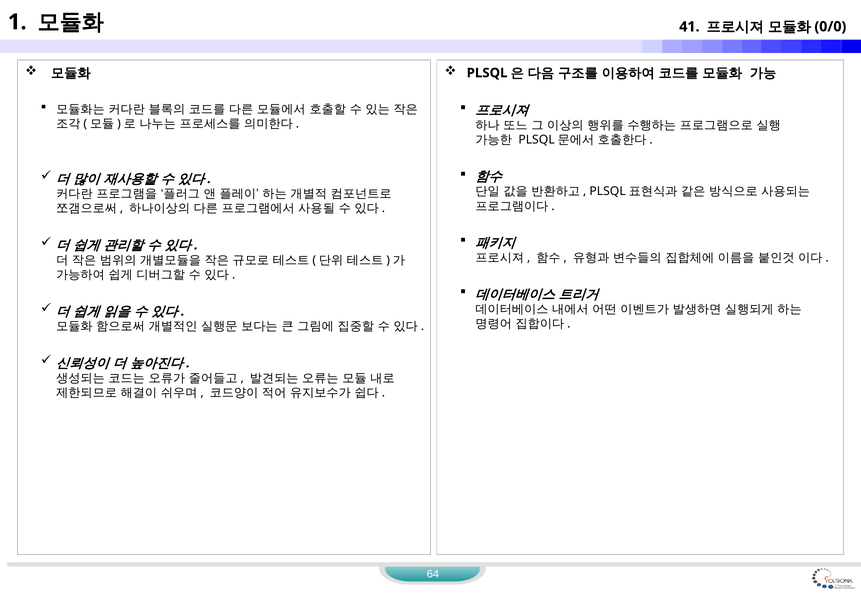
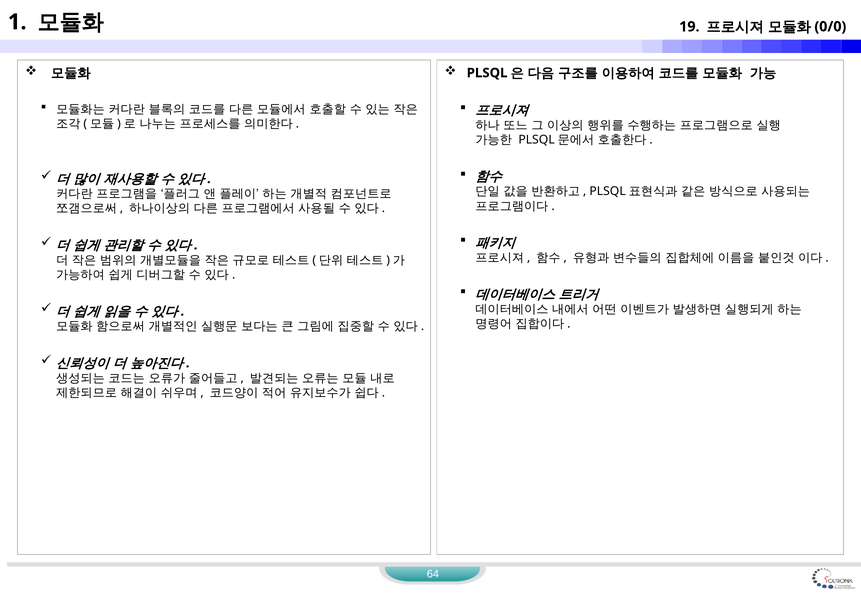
41: 41 -> 19 (689, 27)
